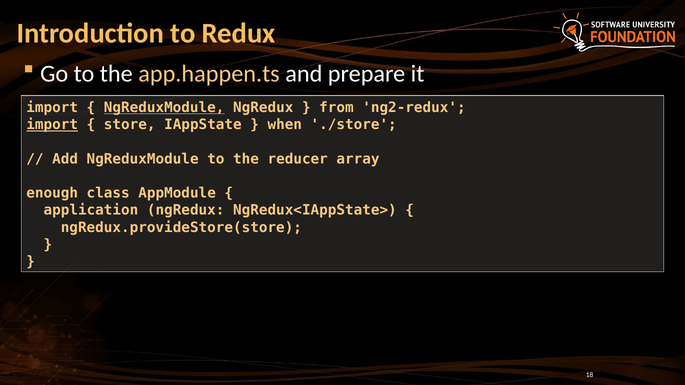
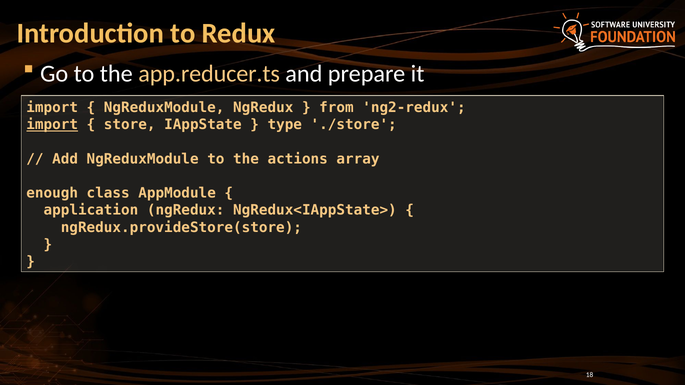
app.happen.ts: app.happen.ts -> app.reducer.ts (209, 74)
NgReduxModule underline: present -> none (164, 108)
when: when -> type (285, 125)
reducer: reducer -> actions (298, 159)
